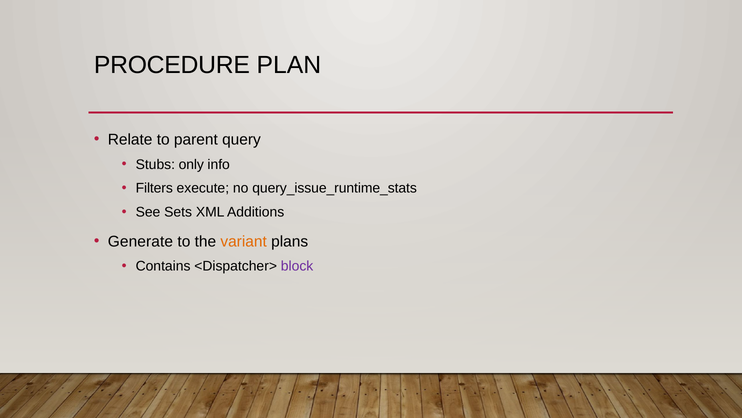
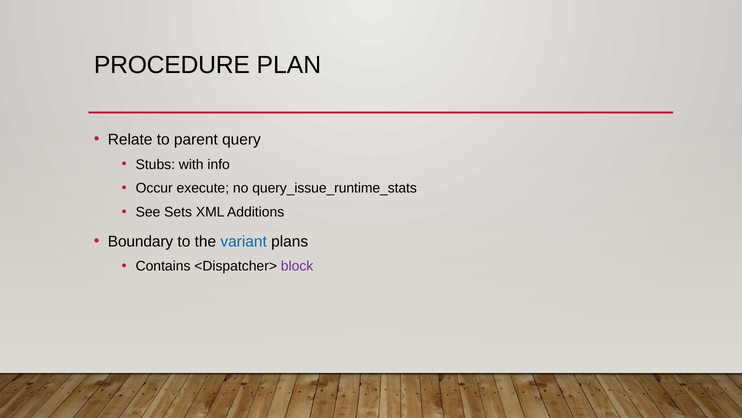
only: only -> with (191, 164)
Filters: Filters -> Occur (154, 188)
Generate: Generate -> Boundary (141, 241)
variant colour: orange -> blue (244, 241)
